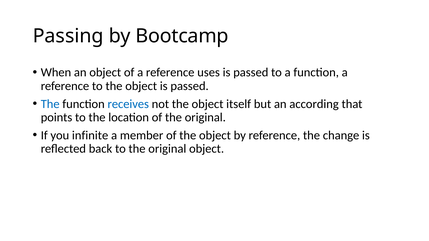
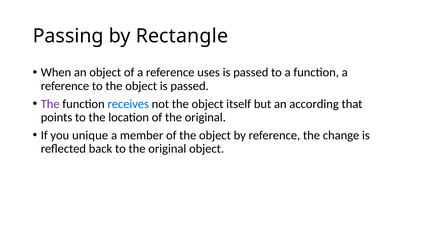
Bootcamp: Bootcamp -> Rectangle (182, 36)
The colour: blue -> purple (50, 104)
infinite: infinite -> unique (90, 136)
